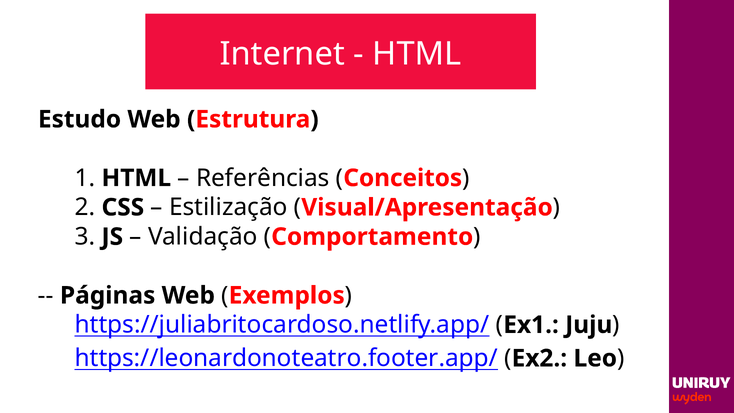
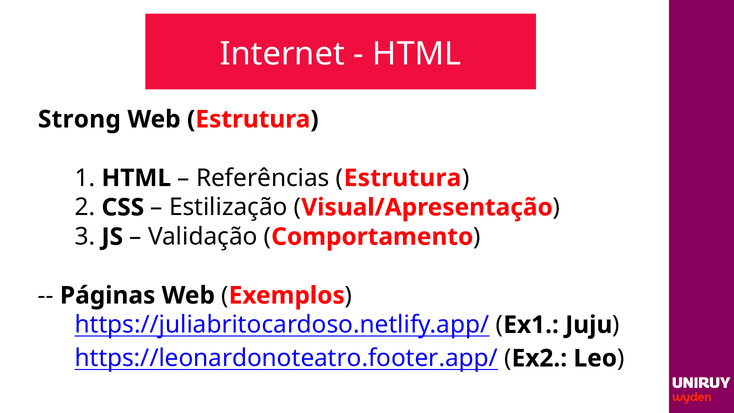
Estudo: Estudo -> Strong (79, 119)
Conceitos: Conceitos -> Estrutura (403, 178)
